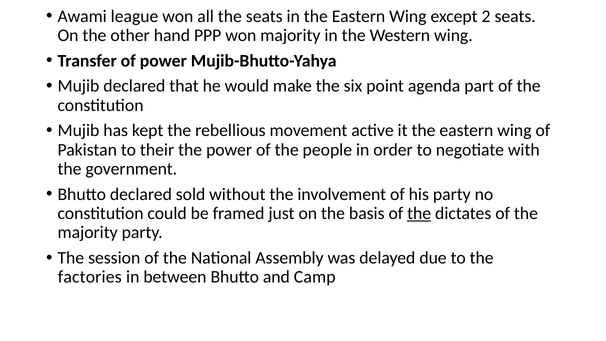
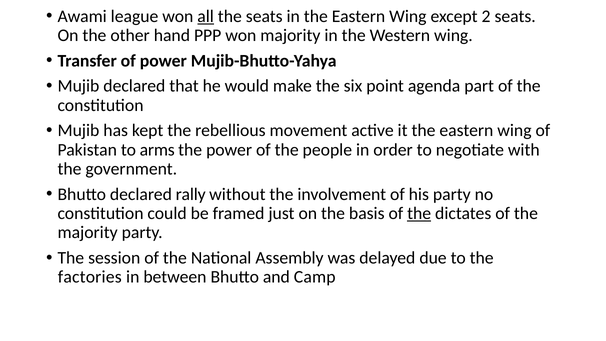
all underline: none -> present (206, 16)
their: their -> arms (157, 150)
sold: sold -> rally (191, 194)
